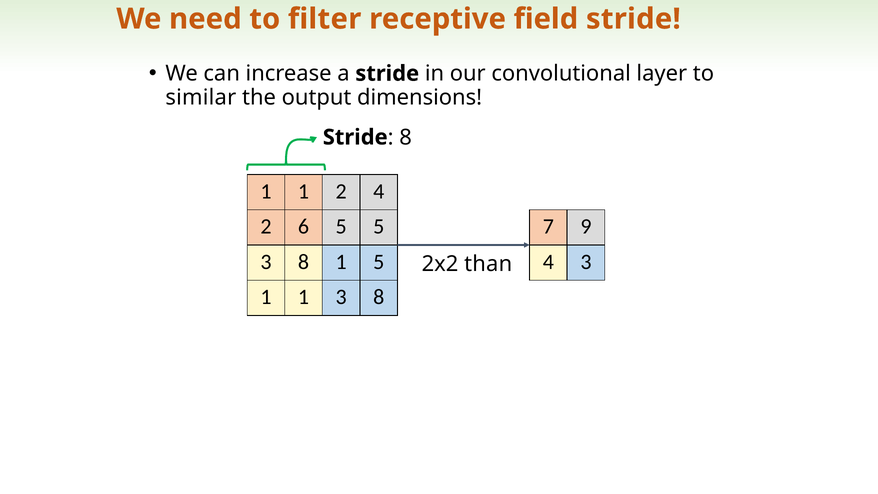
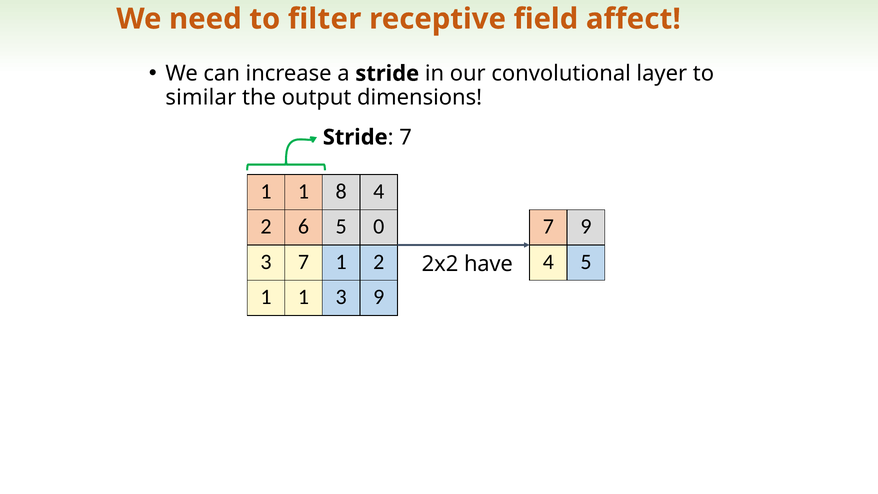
field stride: stride -> affect (633, 19)
8: 8 -> 7 (406, 137)
1 2: 2 -> 8 (341, 191)
5 5: 5 -> 0 (379, 227)
8: 8 -> 7 (304, 262)
1 5: 5 -> 2 (379, 262)
4 3: 3 -> 5 (586, 262)
than: than -> have (488, 264)
1 3 8: 8 -> 9 (379, 297)
